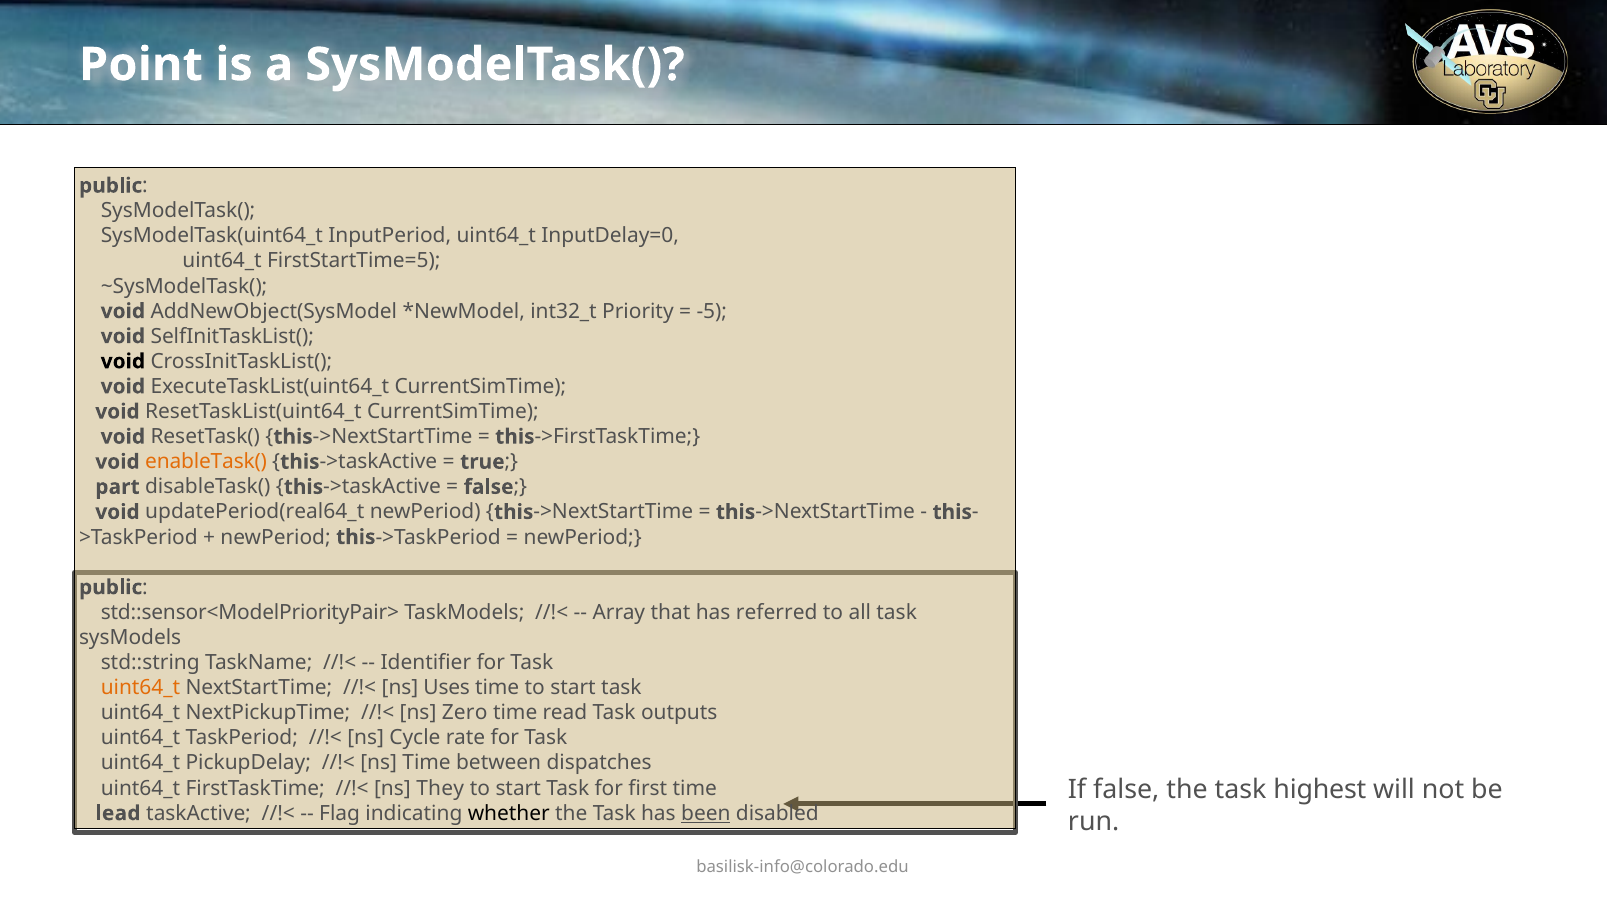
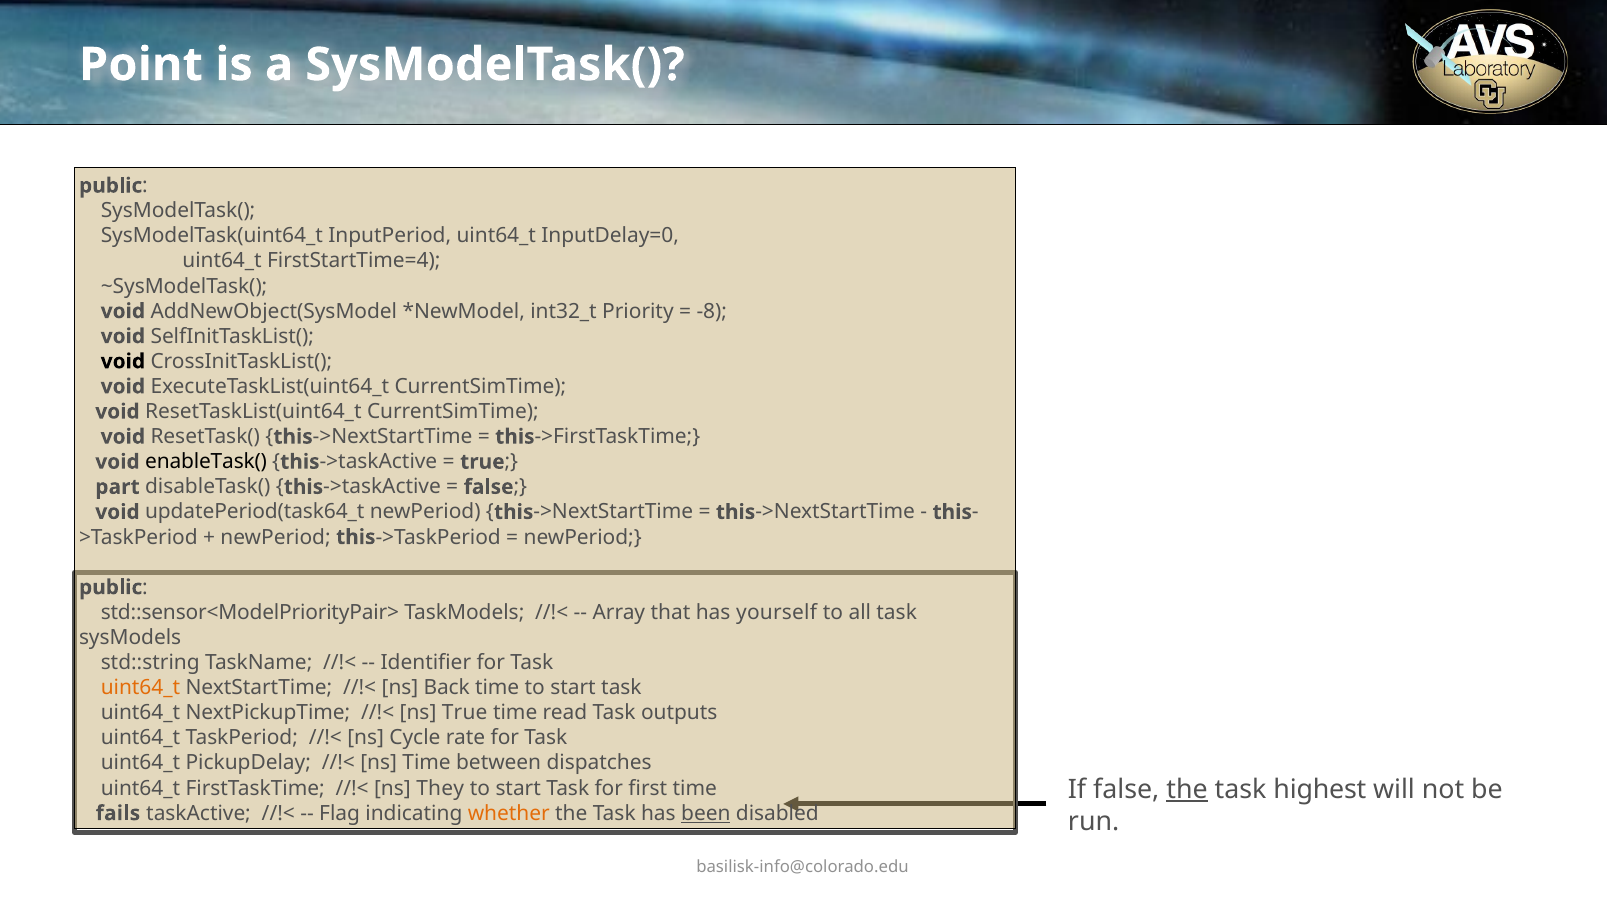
FirstStartTime=5: FirstStartTime=5 -> FirstStartTime=4 (354, 261)
-5: -5 -> -8 (712, 311)
enableTask( colour: orange -> black (206, 462)
updatePeriod(real64_t: updatePeriod(real64_t -> updatePeriod(task64_t (255, 512)
referred: referred -> yourself (777, 612)
Uses: Uses -> Back (447, 688)
ns Zero: Zero -> True (465, 713)
the underline: none -> present (1187, 790)
lead: lead -> fails (118, 813)
whether colour: black -> orange (509, 813)
